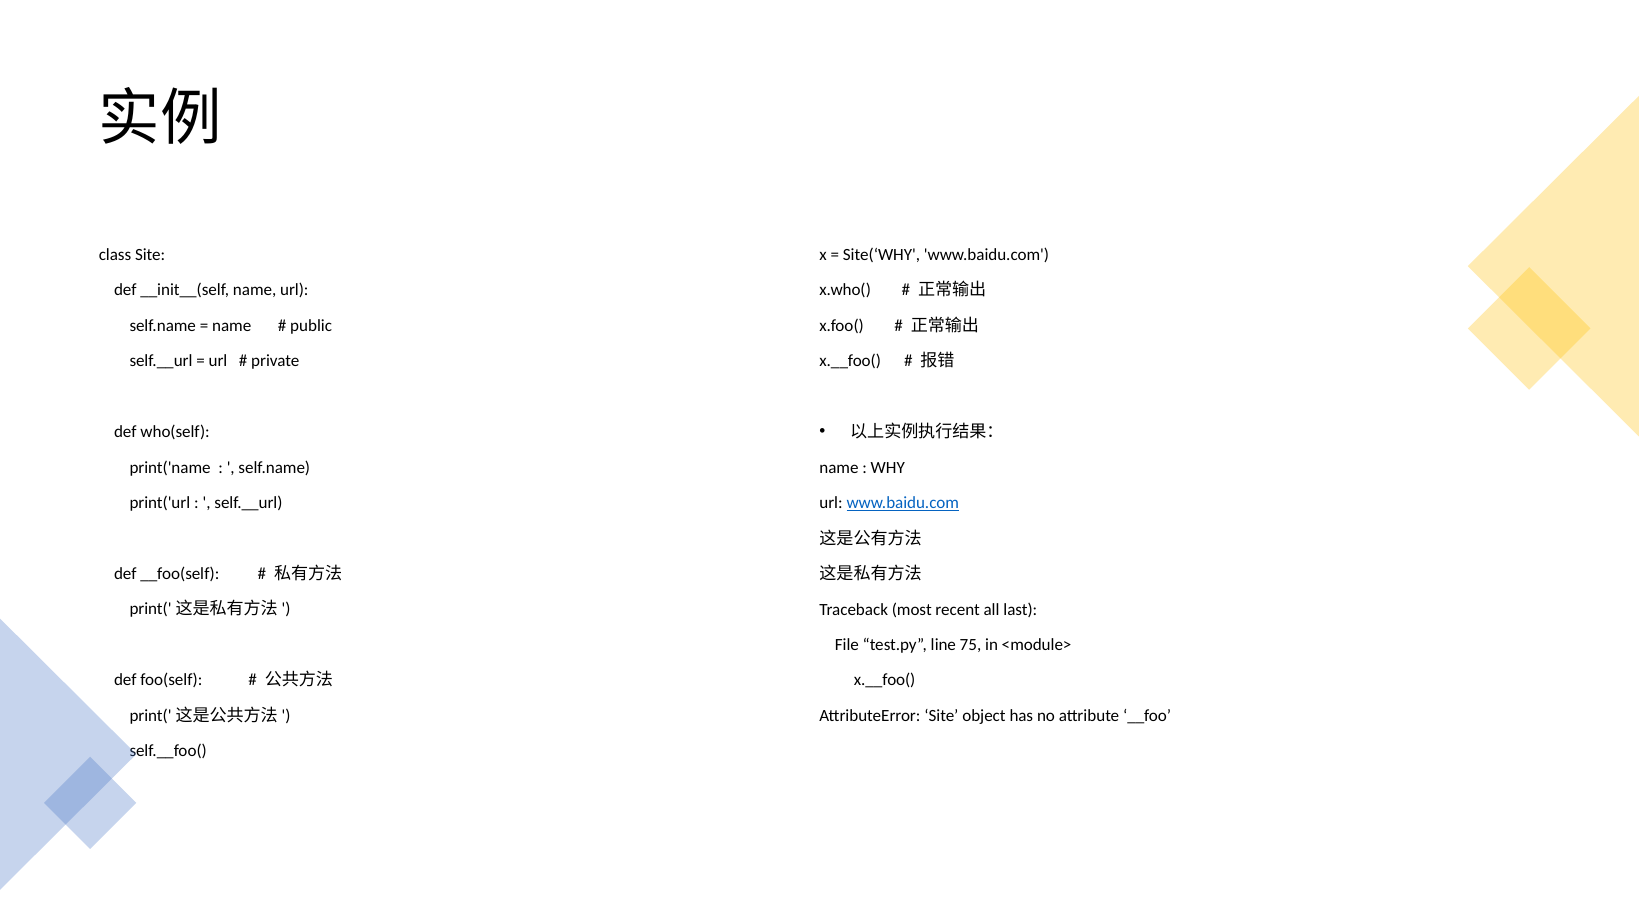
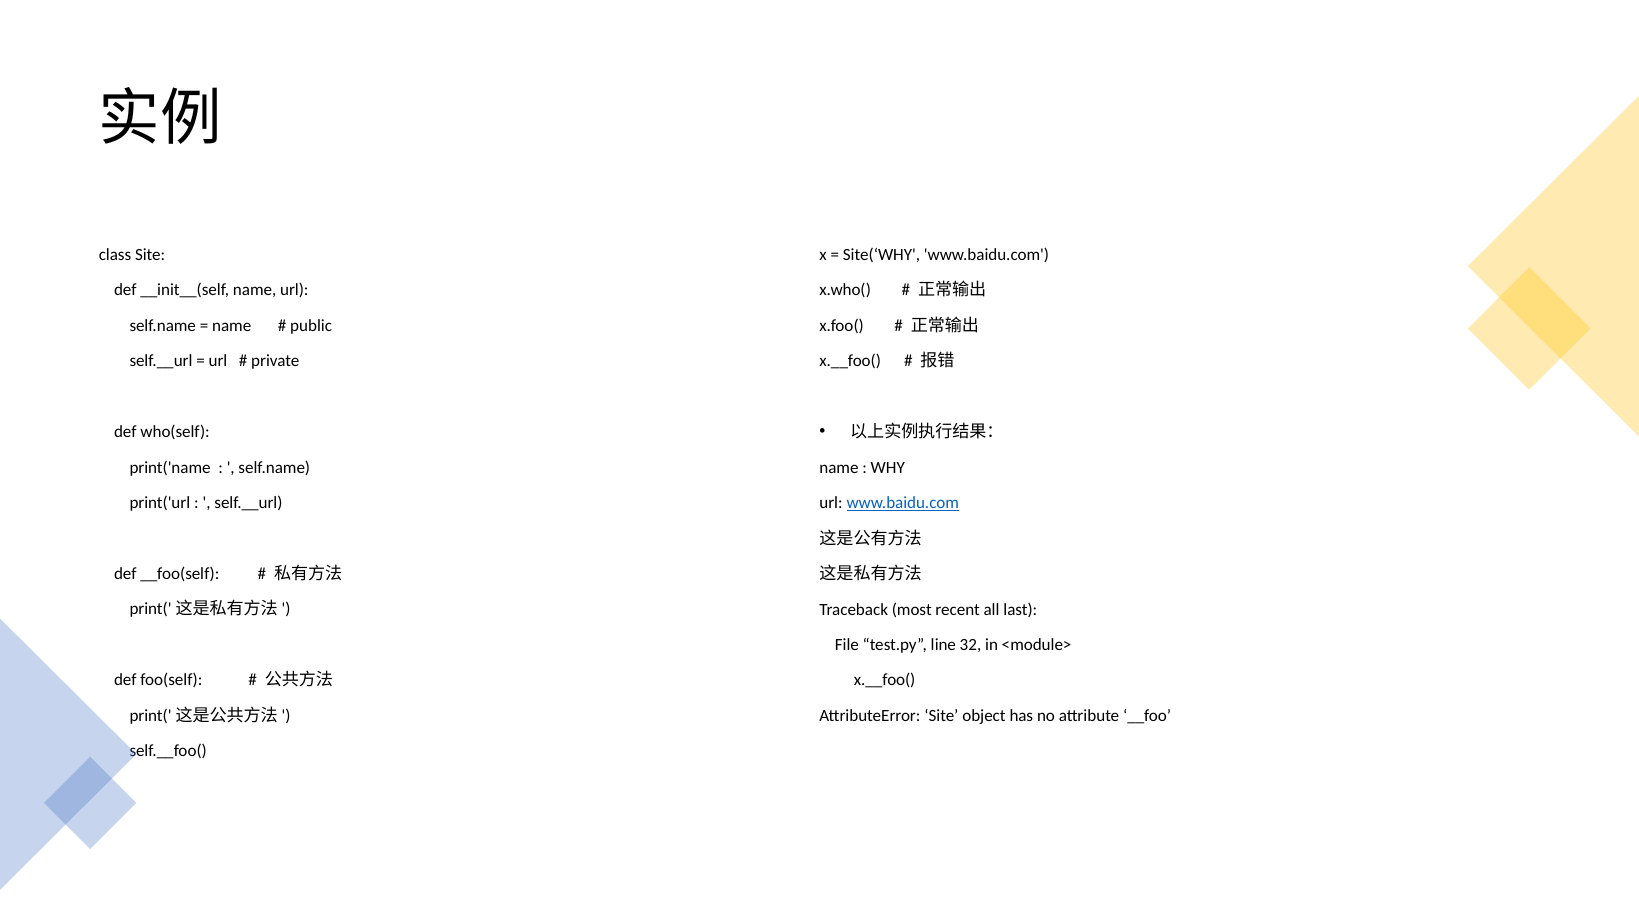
75: 75 -> 32 (971, 645)
